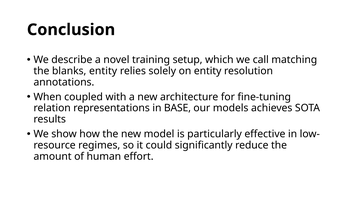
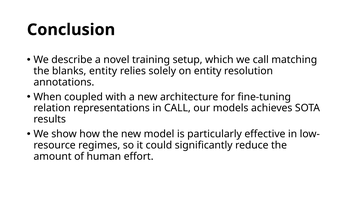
in BASE: BASE -> CALL (177, 108)
